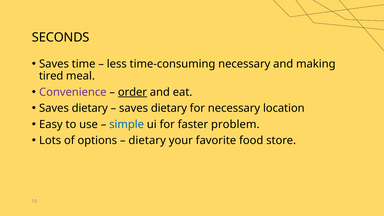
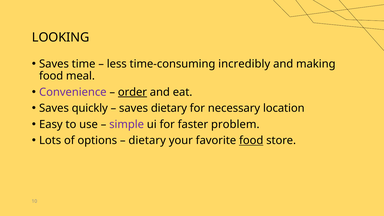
SECONDS: SECONDS -> LOOKING (61, 37)
time-consuming necessary: necessary -> incredibly (244, 64)
tired: tired -> food (51, 76)
dietary: dietary -> quickly (90, 108)
simple colour: blue -> purple (127, 124)
food underline: none -> present (251, 140)
